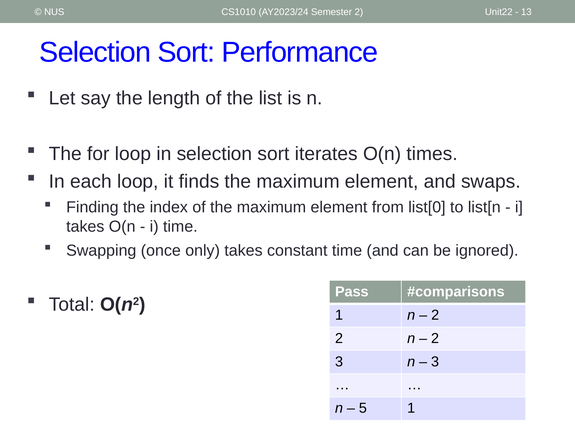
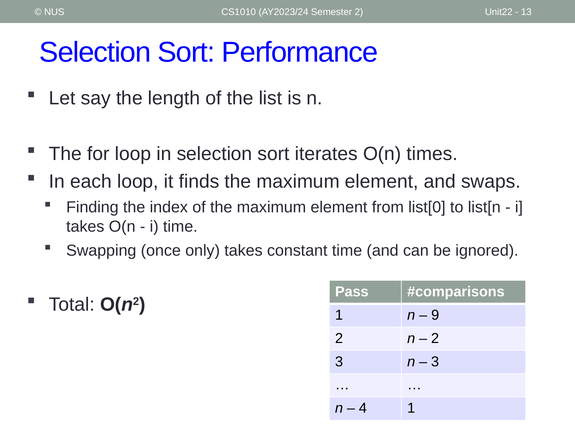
2: 2 -> 9 (435, 315)
5: 5 -> 4 (363, 408)
